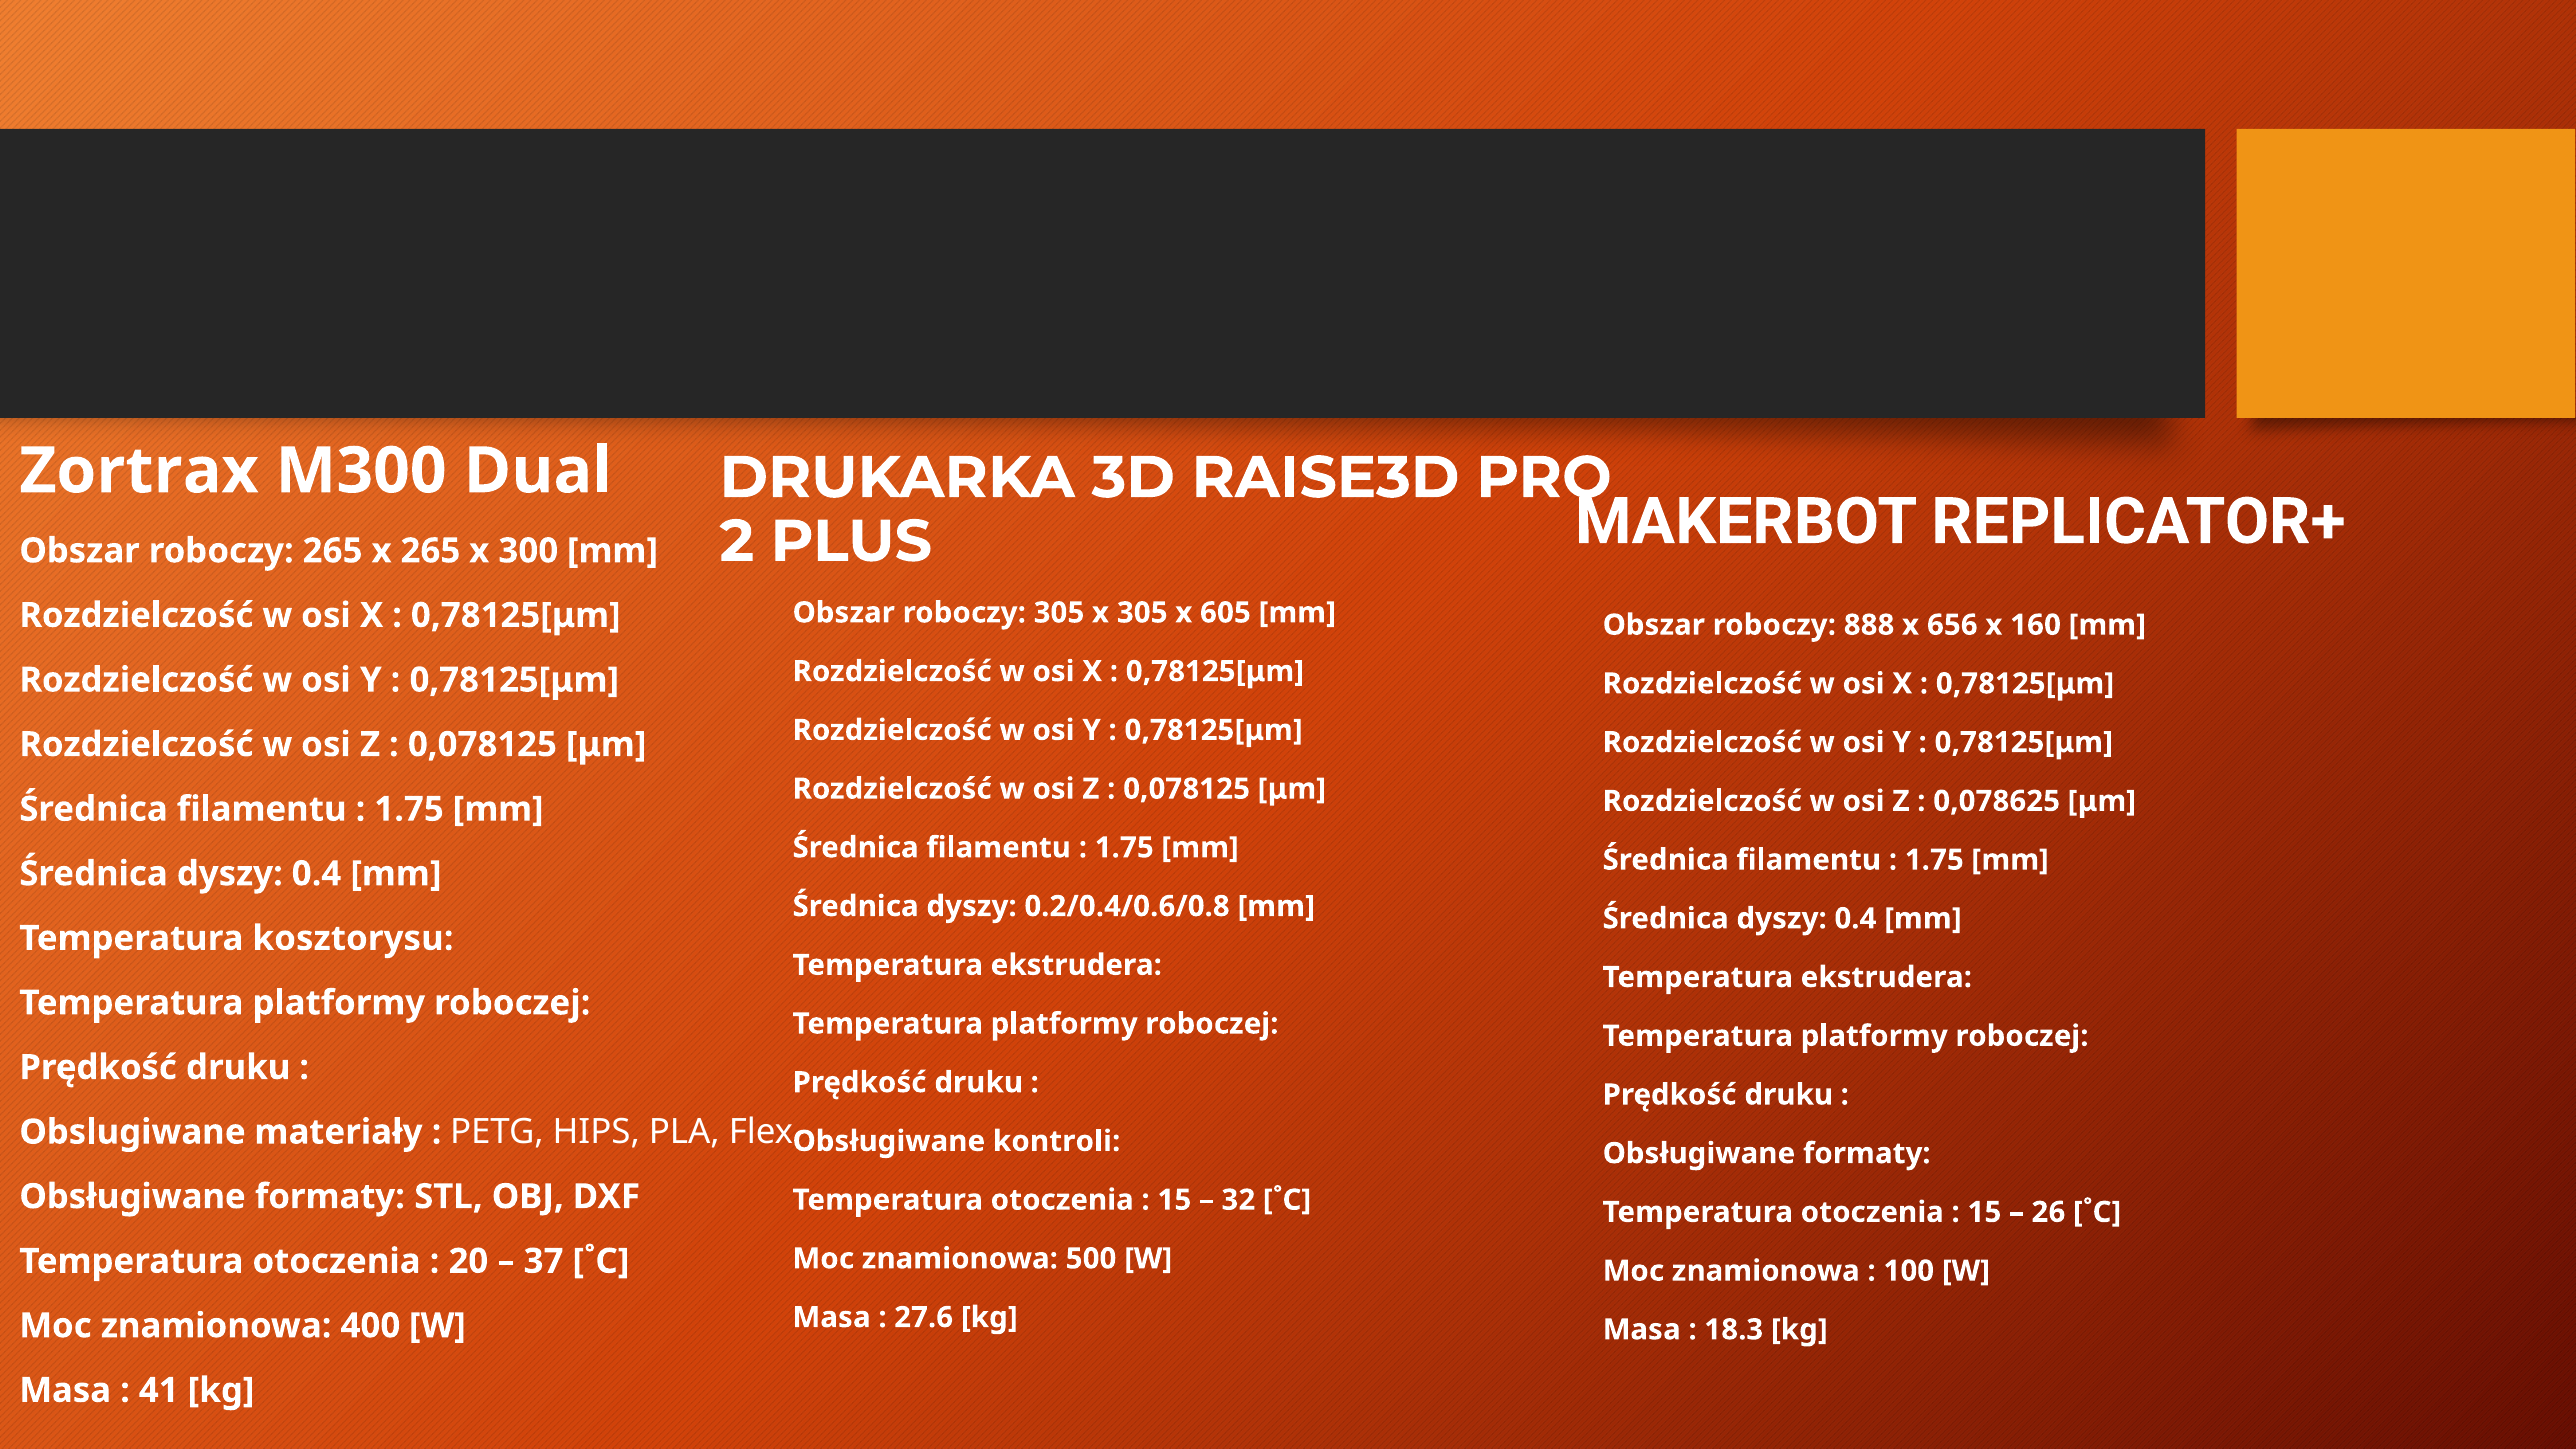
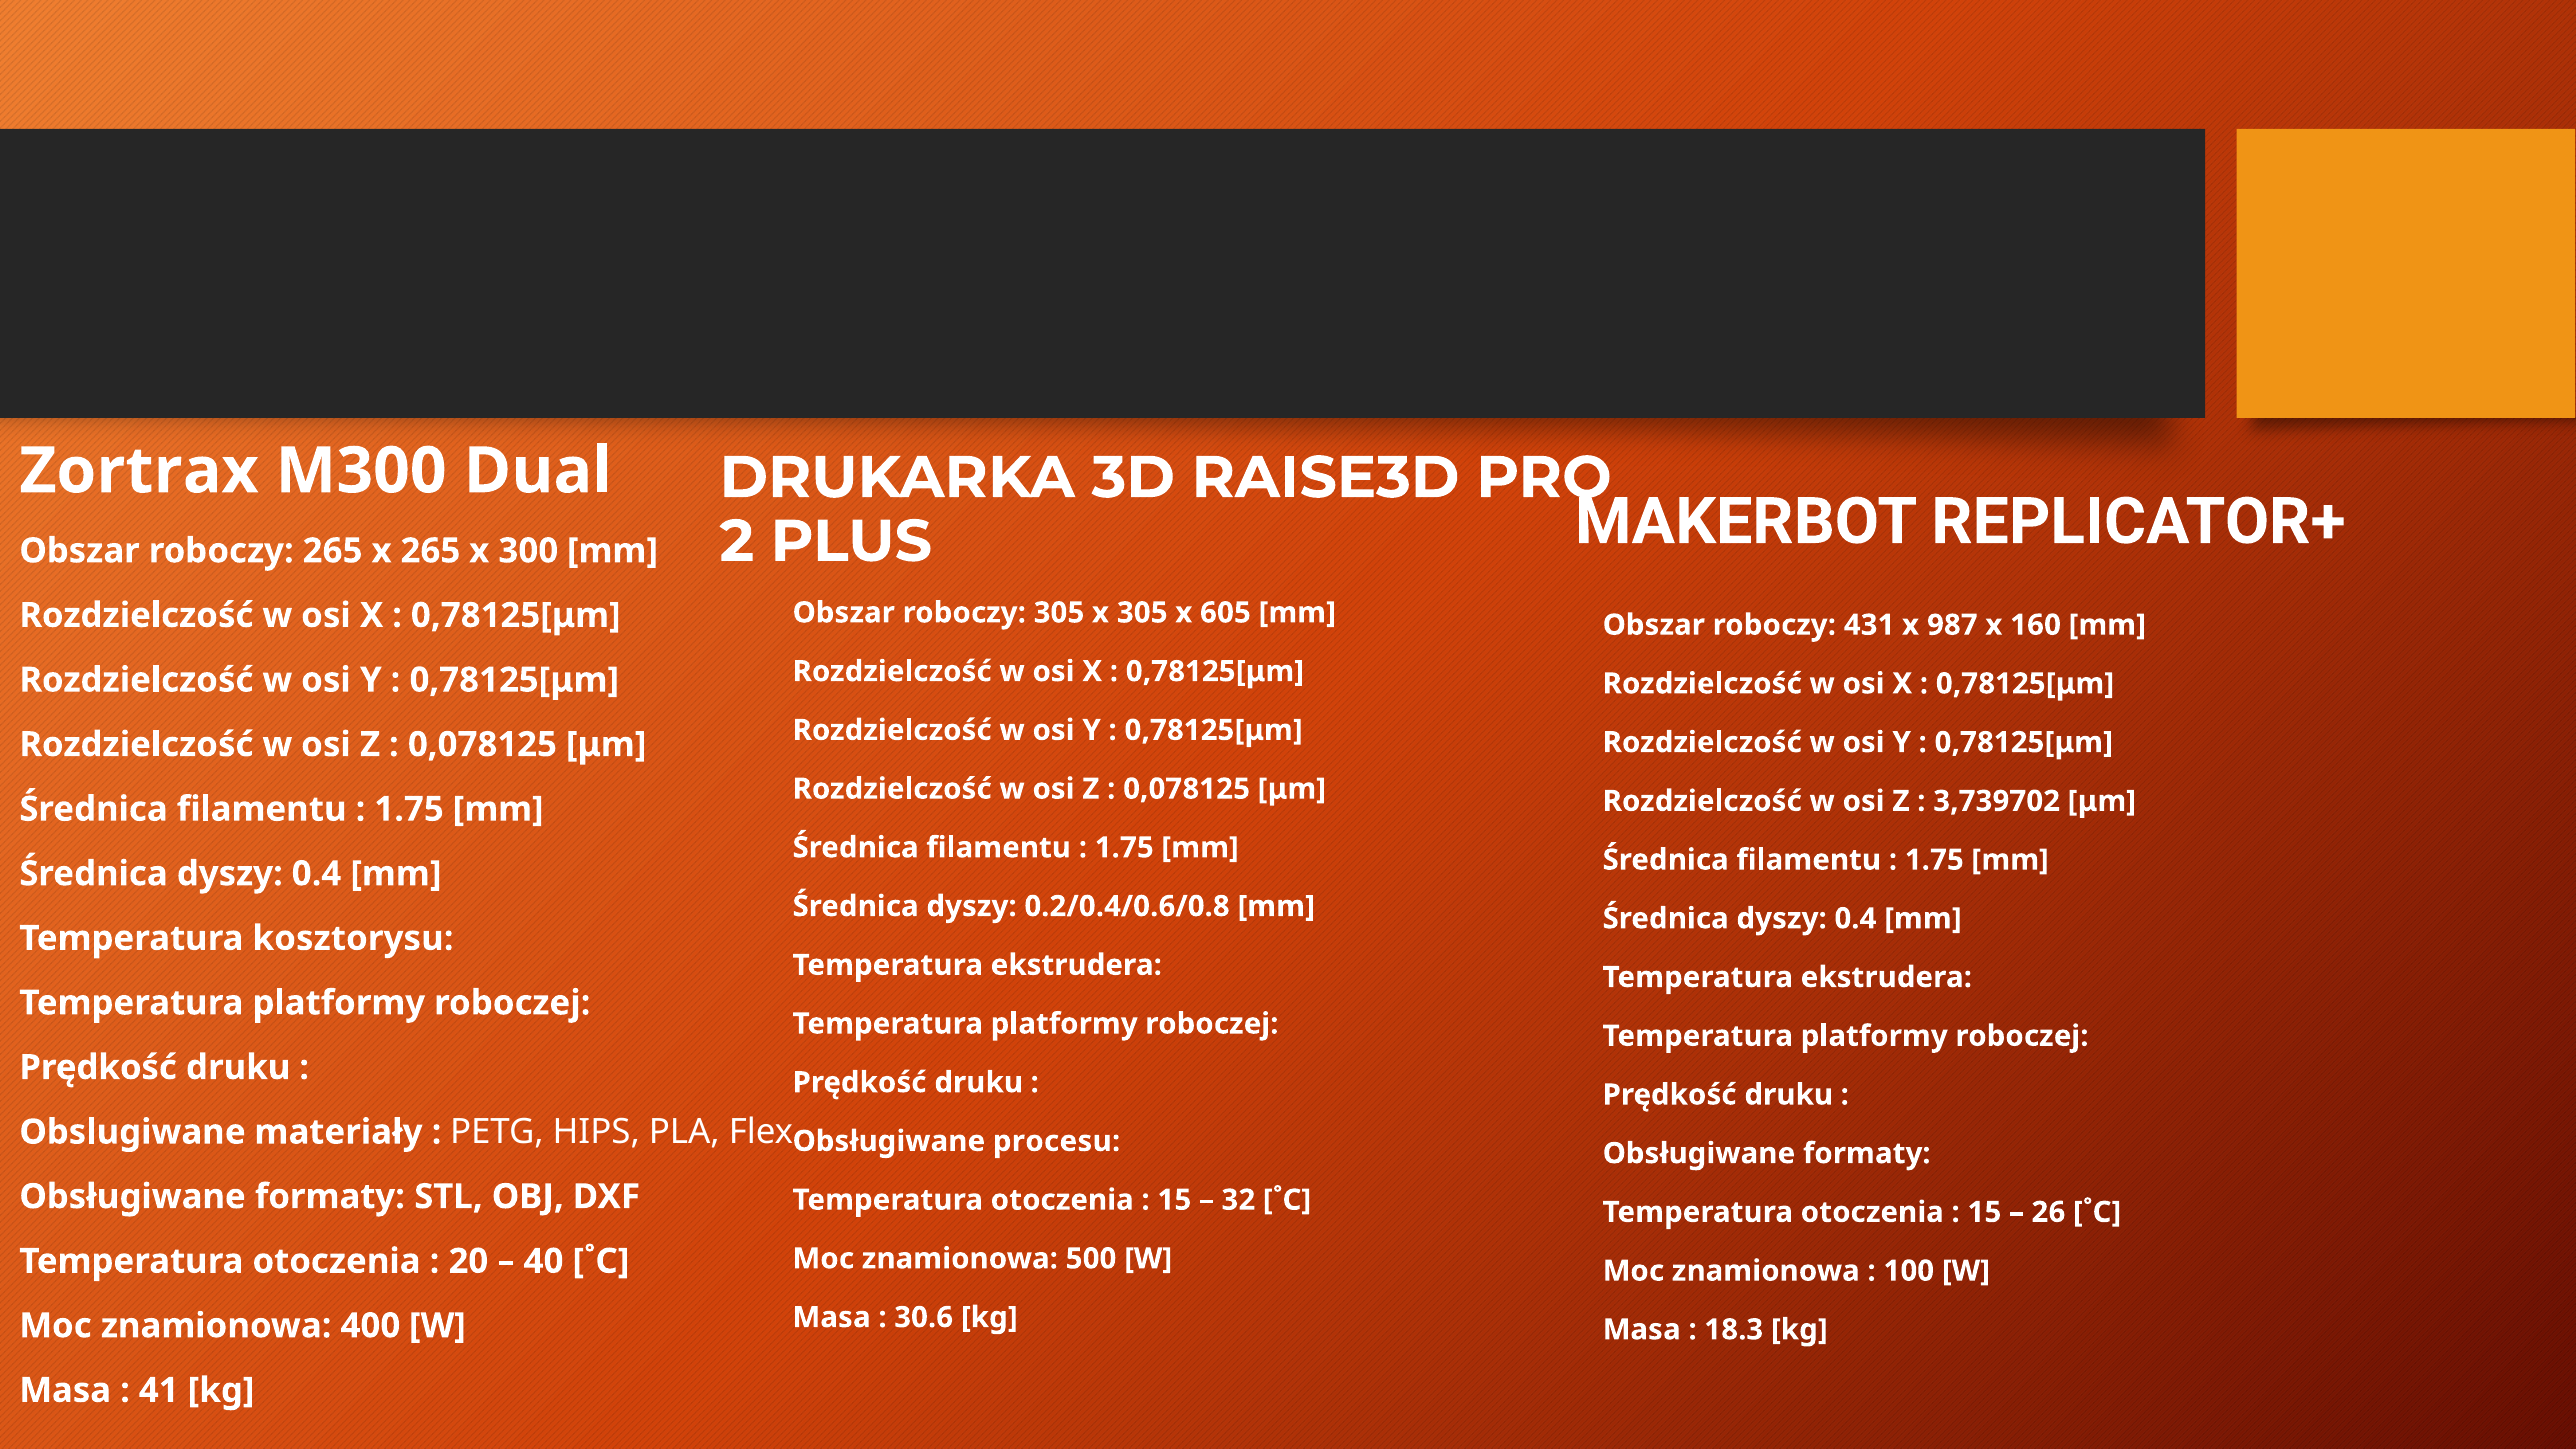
888: 888 -> 431 (1869, 625)
656: 656 -> 987 (1952, 625)
0,078625: 0,078625 -> 3,739702 (1997, 801)
kontroli: kontroli -> procesu (1057, 1141)
37: 37 -> 40 (544, 1261)
27.6: 27.6 -> 30.6 (924, 1317)
